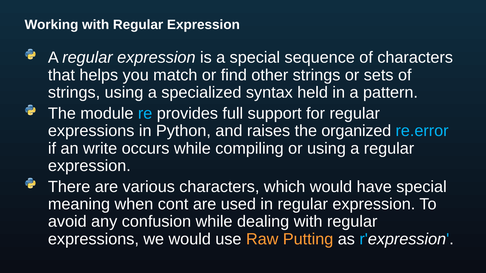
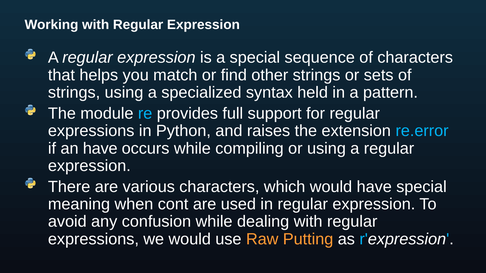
organized: organized -> extension (356, 131)
an write: write -> have (100, 149)
